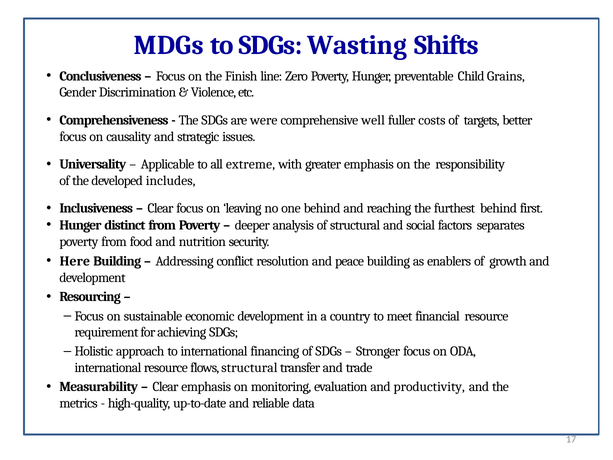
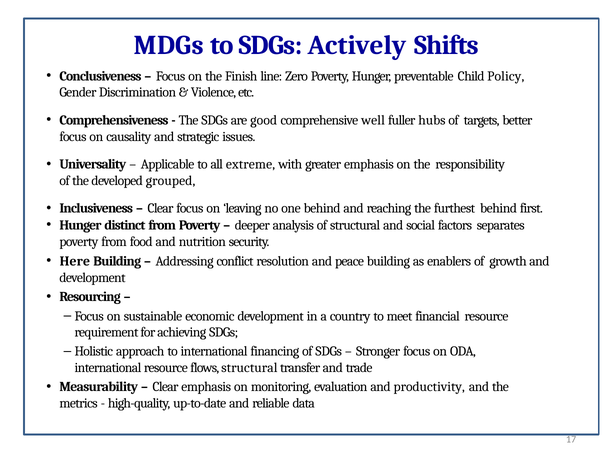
Wasting: Wasting -> Actively (357, 45)
Grains: Grains -> Policy (506, 76)
were: were -> good (264, 120)
costs: costs -> hubs (432, 120)
includes: includes -> grouped (171, 181)
